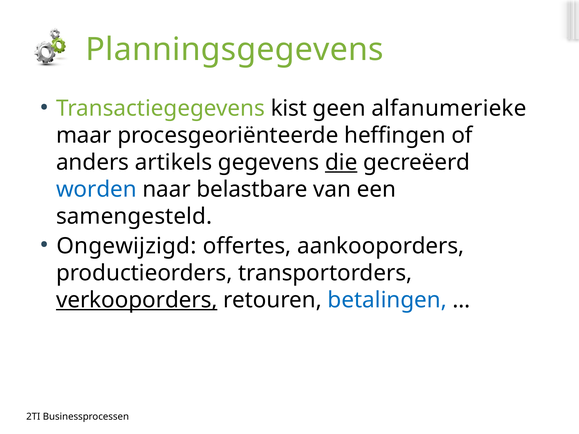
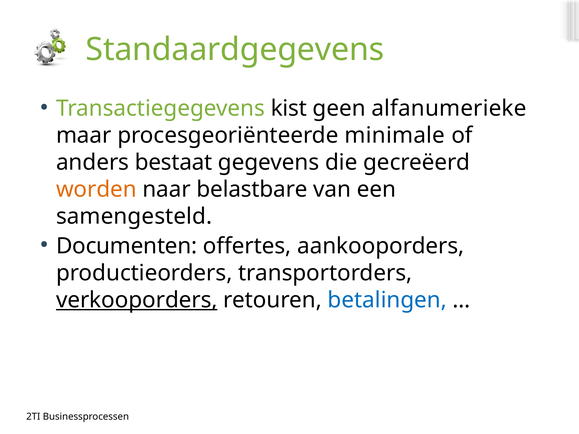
Planningsgegevens: Planningsgegevens -> Standaardgegevens (235, 50)
heffingen: heffingen -> minimale (395, 135)
artikels: artikels -> bestaat (174, 163)
die underline: present -> none (341, 163)
worden colour: blue -> orange (96, 190)
Ongewijzigd: Ongewijzigd -> Documenten (127, 246)
